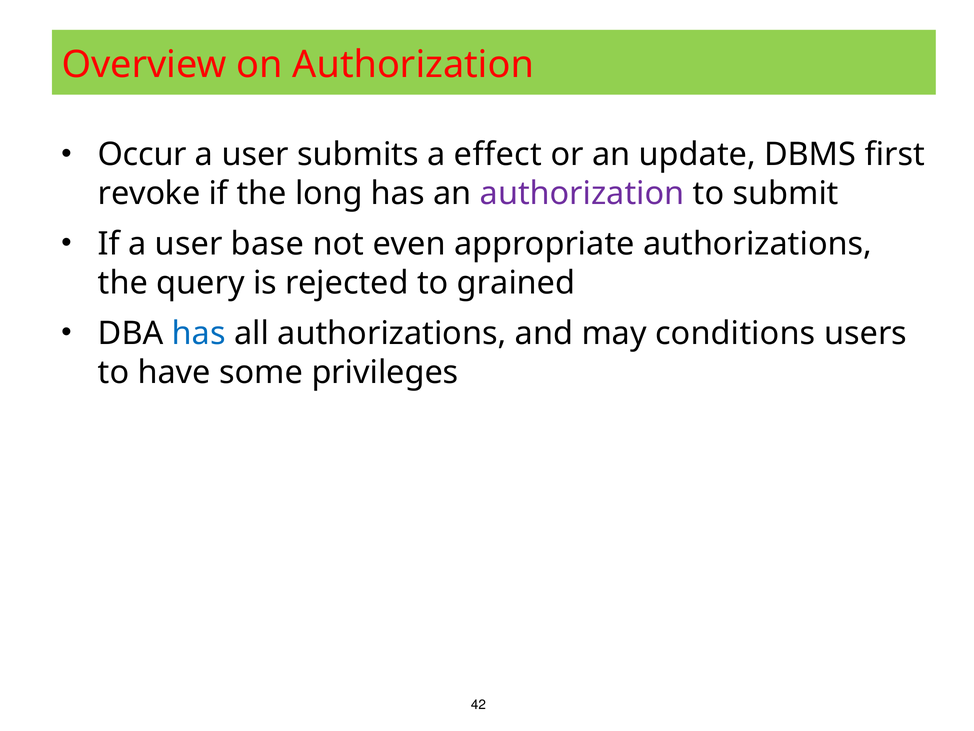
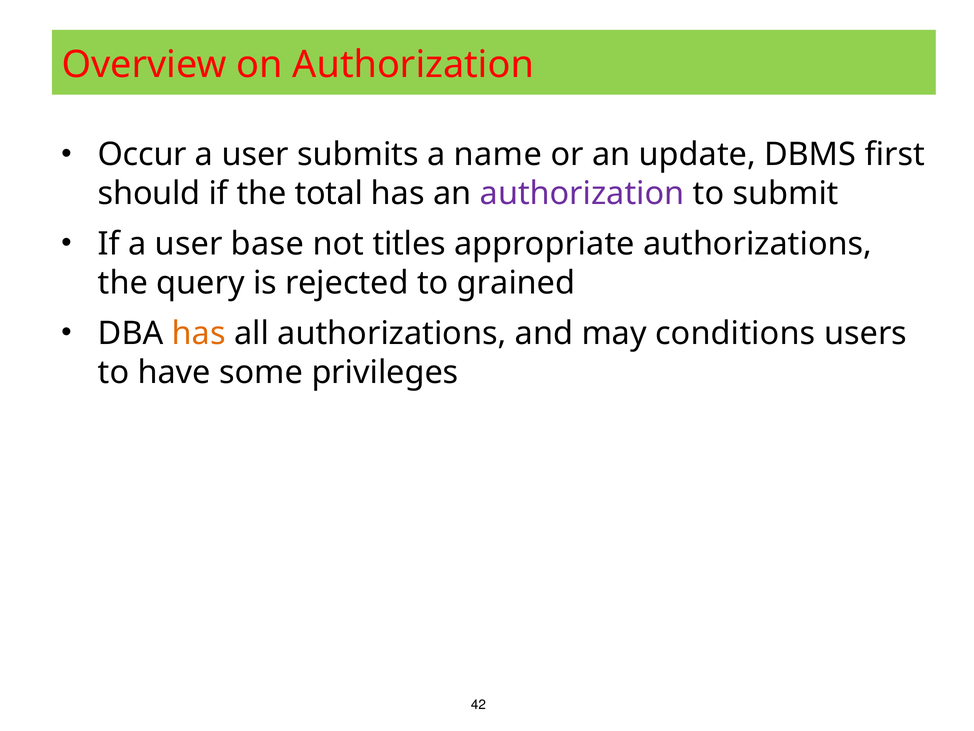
effect: effect -> name (498, 155)
revoke: revoke -> should (149, 194)
long: long -> total (329, 194)
even: even -> titles (409, 244)
has colour: blue -> orange (199, 333)
